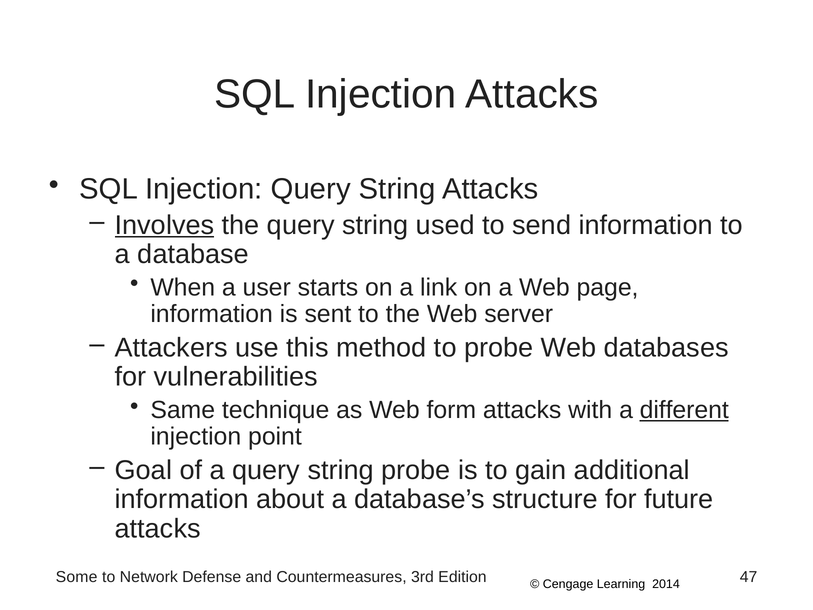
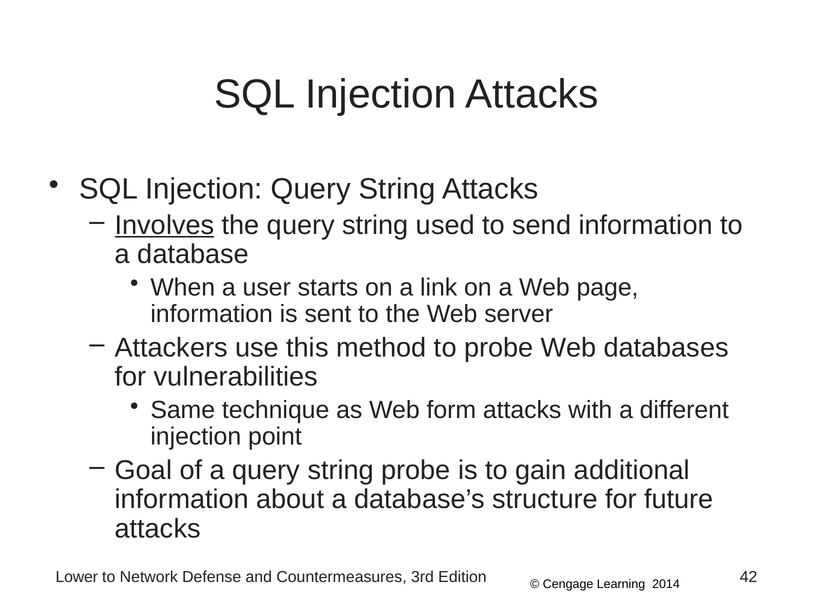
different underline: present -> none (684, 410)
Some: Some -> Lower (77, 577)
47: 47 -> 42 (749, 577)
